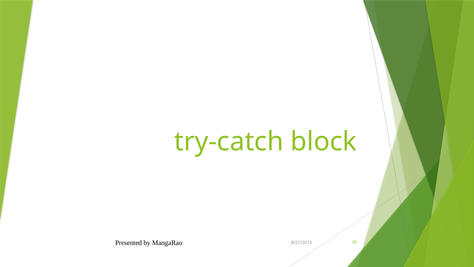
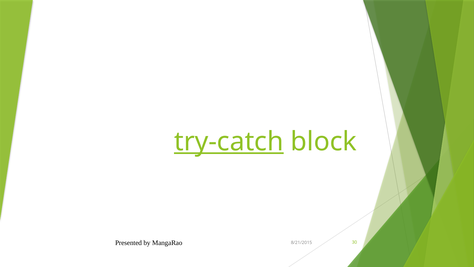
try-catch underline: none -> present (229, 142)
